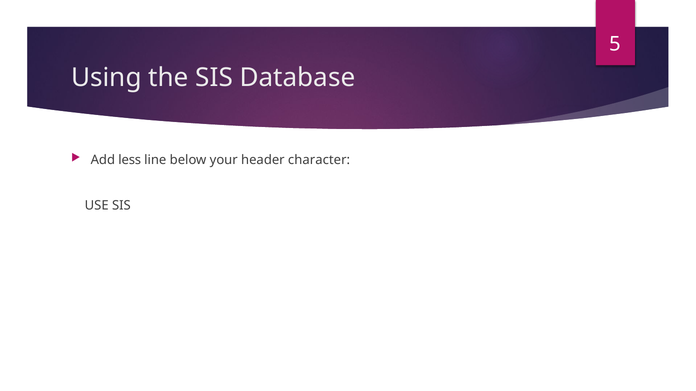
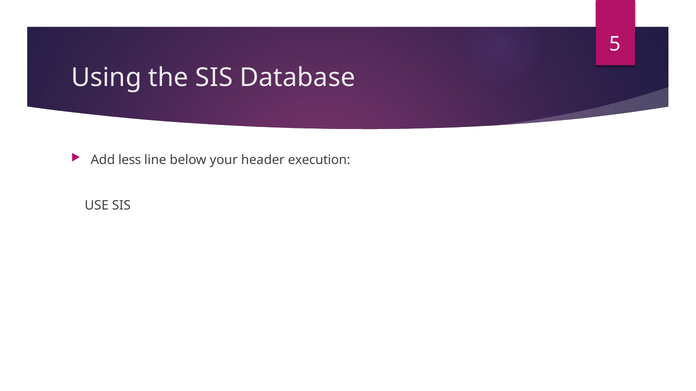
character: character -> execution (319, 160)
